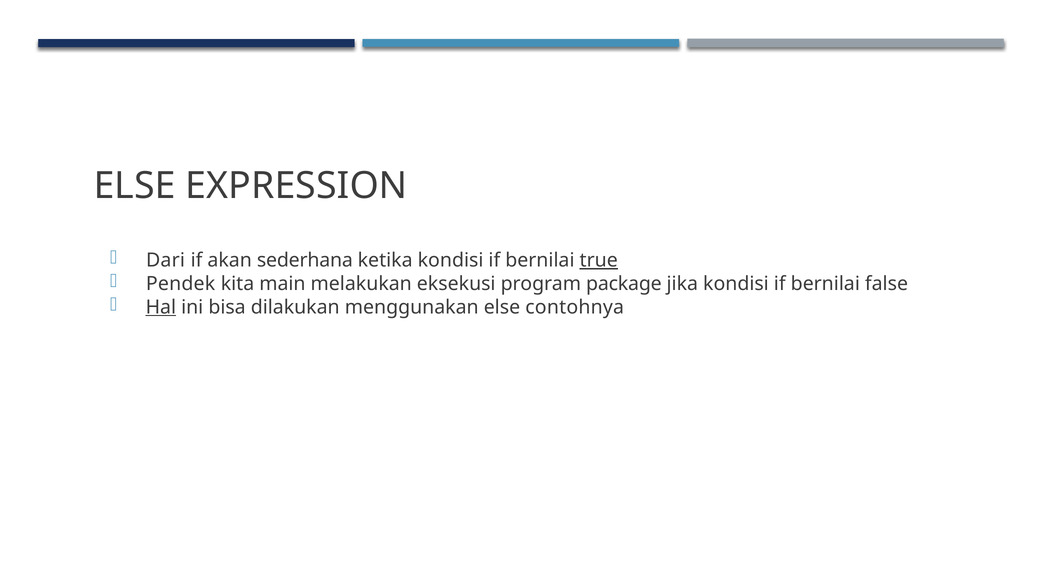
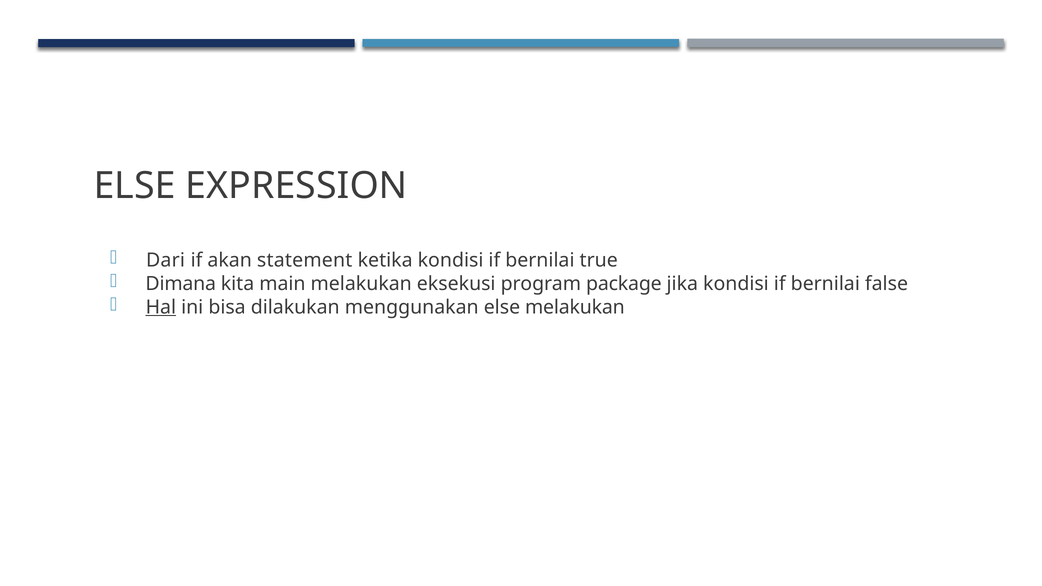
sederhana: sederhana -> statement (305, 260)
true underline: present -> none (599, 260)
Pendek: Pendek -> Dimana (181, 284)
else contohnya: contohnya -> melakukan (575, 307)
